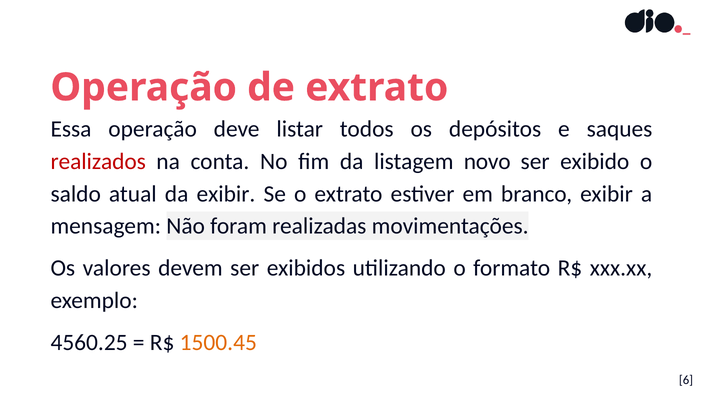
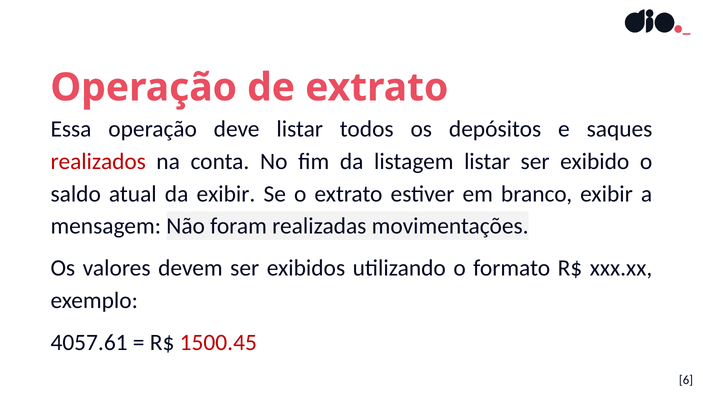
listagem novo: novo -> listar (487, 162)
4560.25: 4560.25 -> 4057.61 (89, 343)
1500.45 colour: orange -> red (218, 343)
